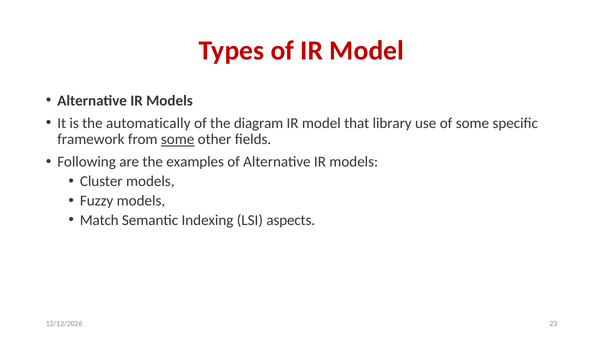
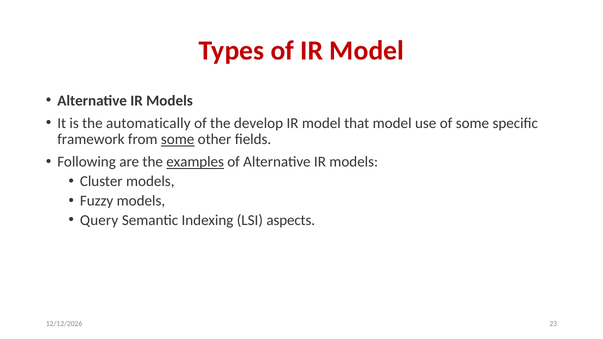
diagram: diagram -> develop (259, 123)
that library: library -> model (392, 123)
examples underline: none -> present (195, 162)
Match: Match -> Query (99, 220)
